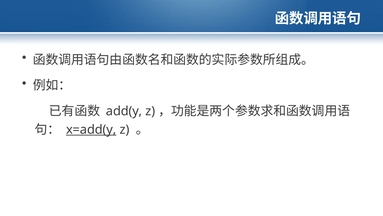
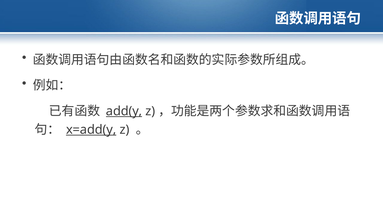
add(y underline: none -> present (124, 111)
